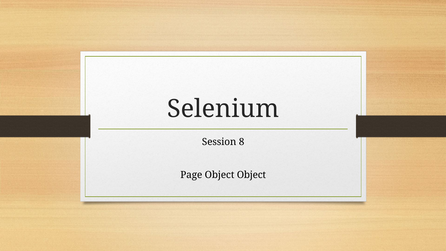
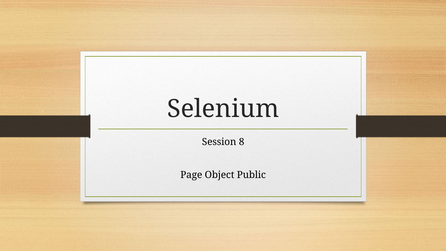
Object Object: Object -> Public (251, 175)
